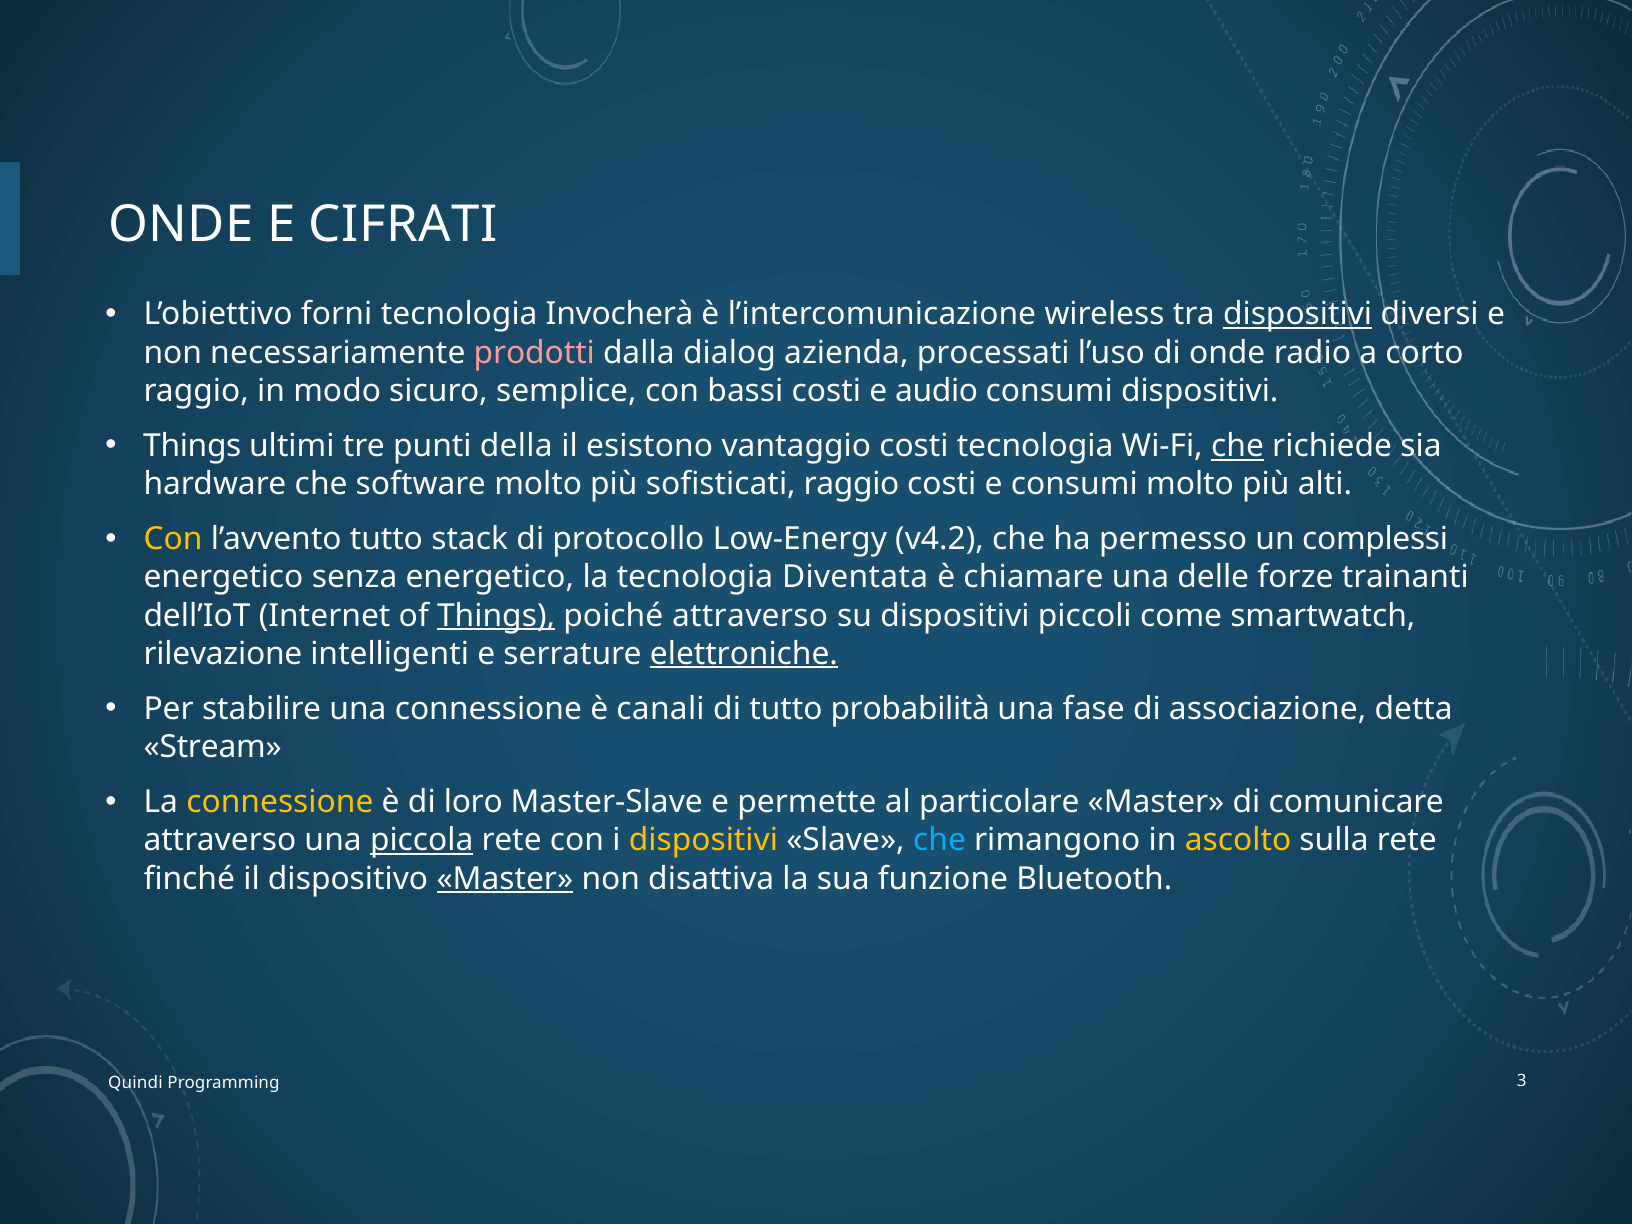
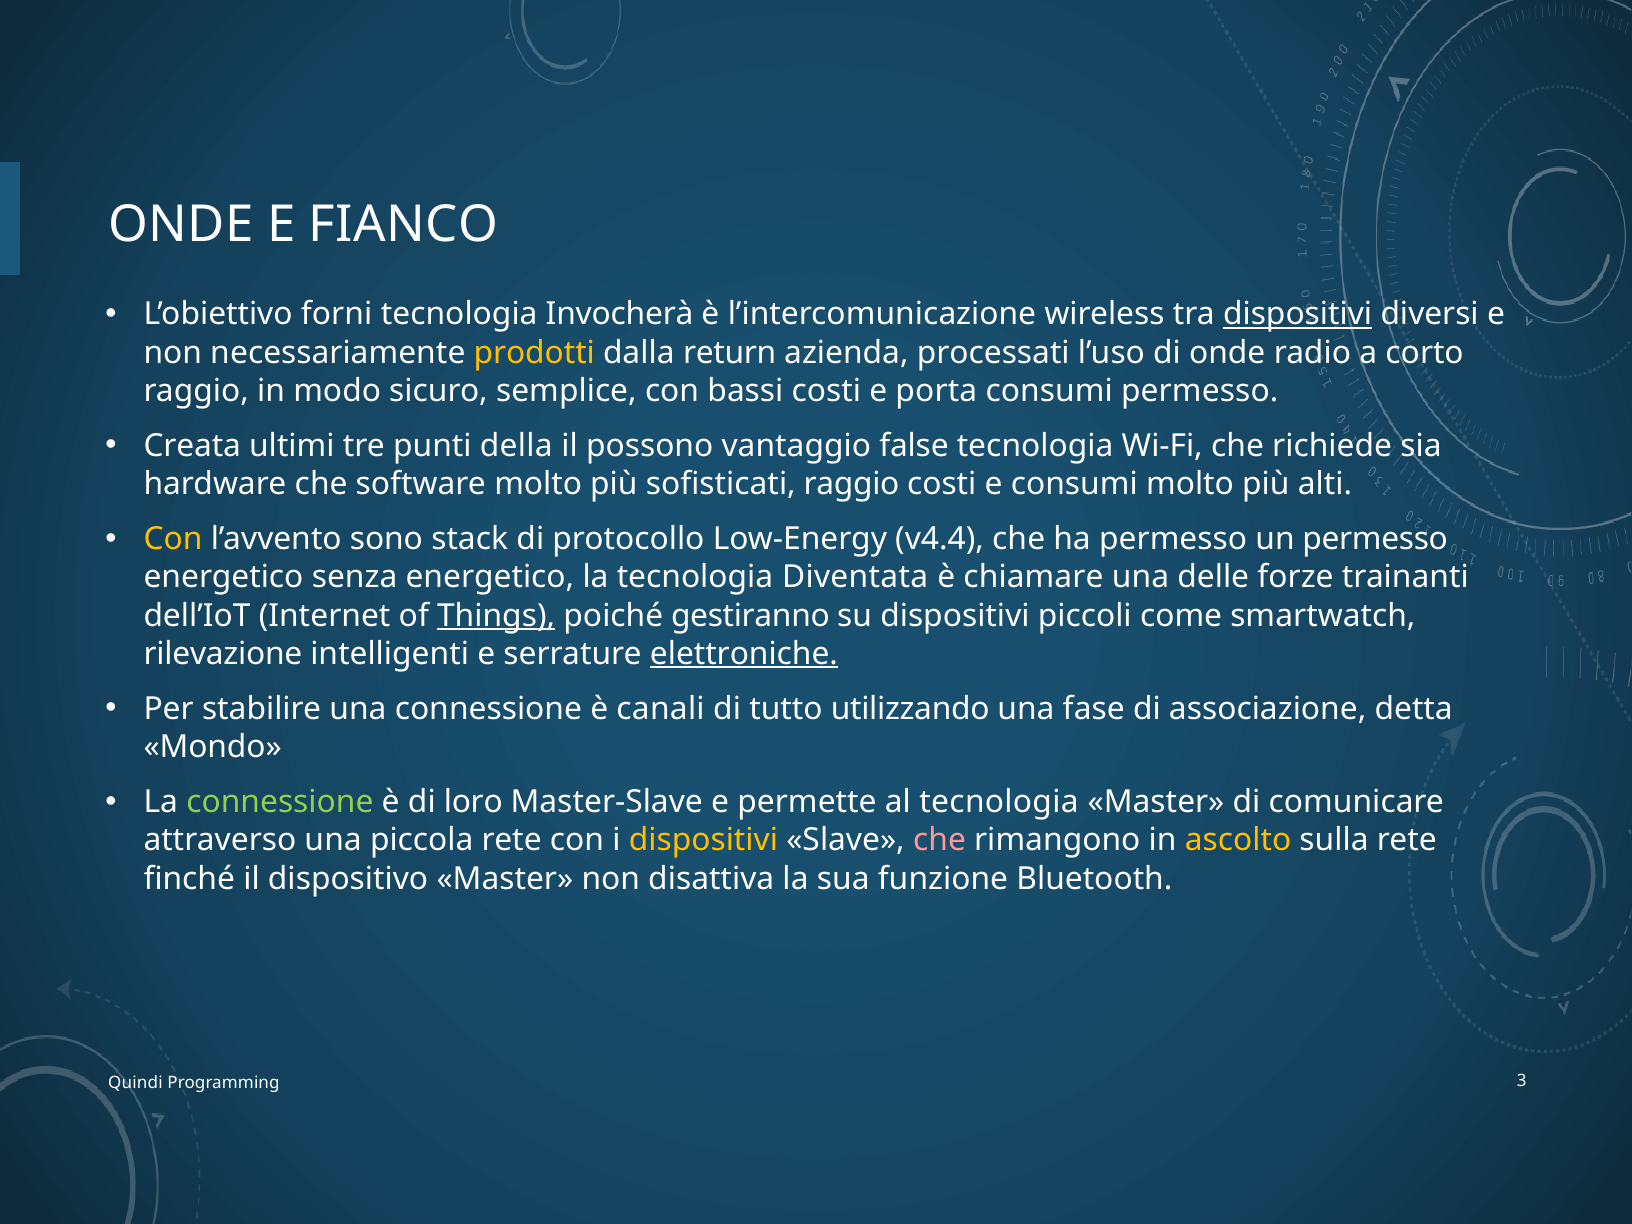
CIFRATI: CIFRATI -> FIANCO (404, 225)
prodotti colour: pink -> yellow (534, 353)
dialog: dialog -> return (730, 353)
audio: audio -> porta (936, 391)
consumi dispositivi: dispositivi -> permesso (1200, 391)
Things: Things -> Creata (192, 446)
esistono: esistono -> possono (650, 446)
vantaggio costi: costi -> false (914, 446)
che underline: present -> none (1238, 446)
l’avvento tutto: tutto -> sono (386, 539)
v4.2: v4.2 -> v4.4 (940, 539)
un complessi: complessi -> permesso (1375, 539)
poiché attraverso: attraverso -> gestiranno (750, 616)
probabilità: probabilità -> utilizzando (910, 709)
Stream: Stream -> Mondo (213, 747)
connessione colour: yellow -> light green (280, 802)
al particolare: particolare -> tecnologia (999, 802)
piccola underline: present -> none (422, 840)
che colour: light blue -> pink (939, 840)
Master underline: present -> none (505, 879)
